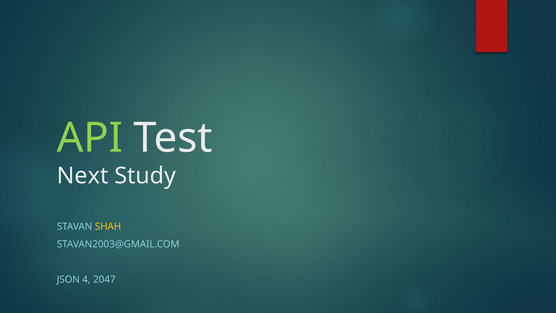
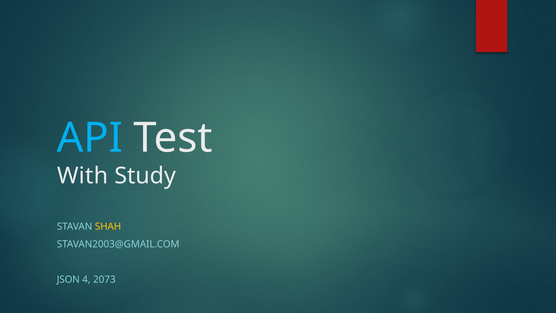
API colour: light green -> light blue (90, 138)
Next: Next -> With (83, 176)
2047: 2047 -> 2073 (104, 279)
